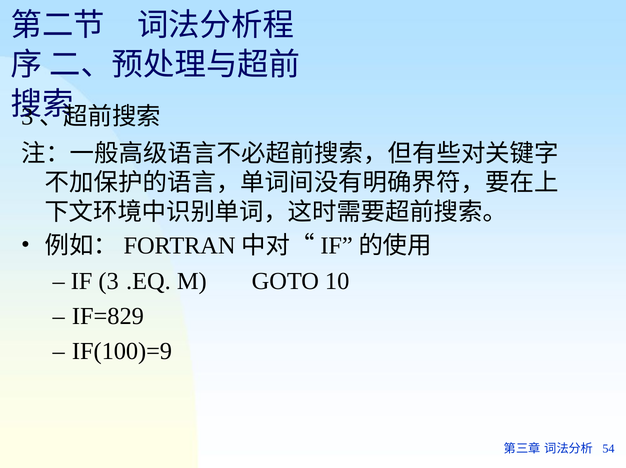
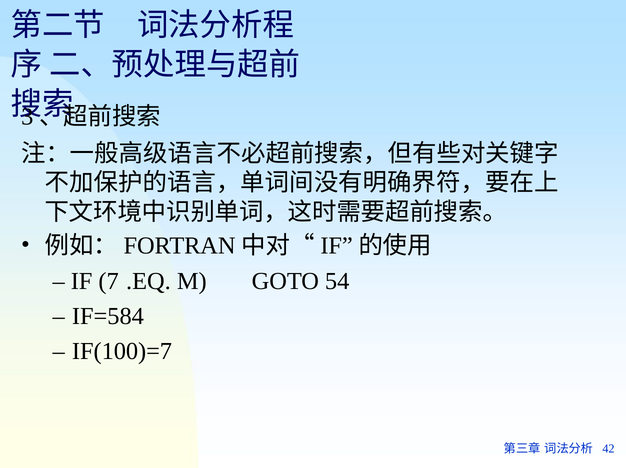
IF 3: 3 -> 7 (109, 281)
10: 10 -> 54 (337, 281)
IF=829: IF=829 -> IF=584 (108, 316)
IF(100)=9: IF(100)=9 -> IF(100)=7 (122, 352)
54: 54 -> 42 (608, 449)
